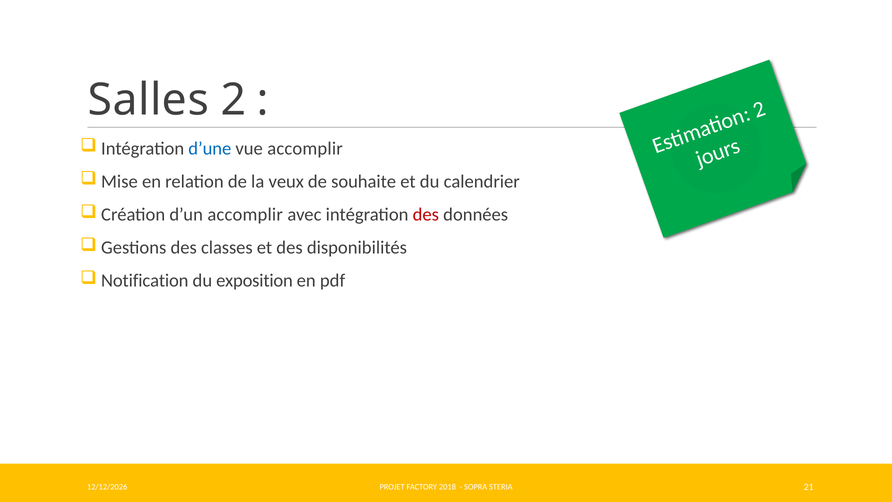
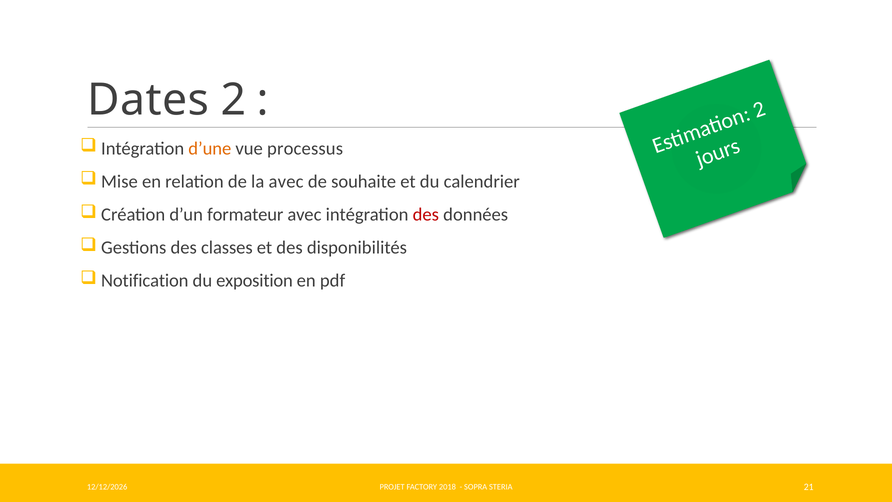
Salles: Salles -> Dates (148, 100)
d’une colour: blue -> orange (210, 148)
vue accomplir: accomplir -> processus (305, 148)
la veux: veux -> avec (286, 181)
d’un accomplir: accomplir -> formateur (245, 214)
